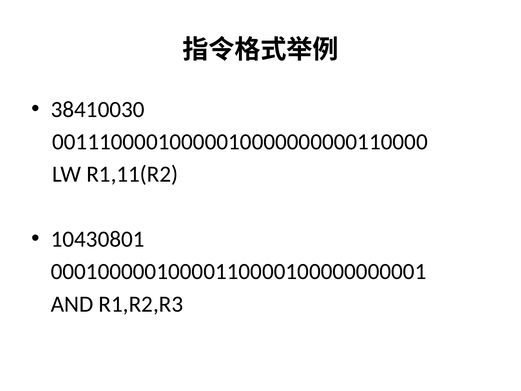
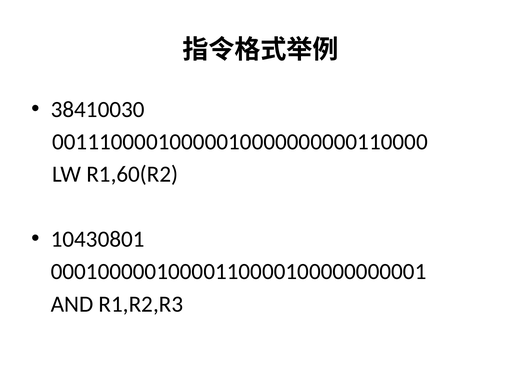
R1,11(R2: R1,11(R2 -> R1,60(R2 (132, 174)
